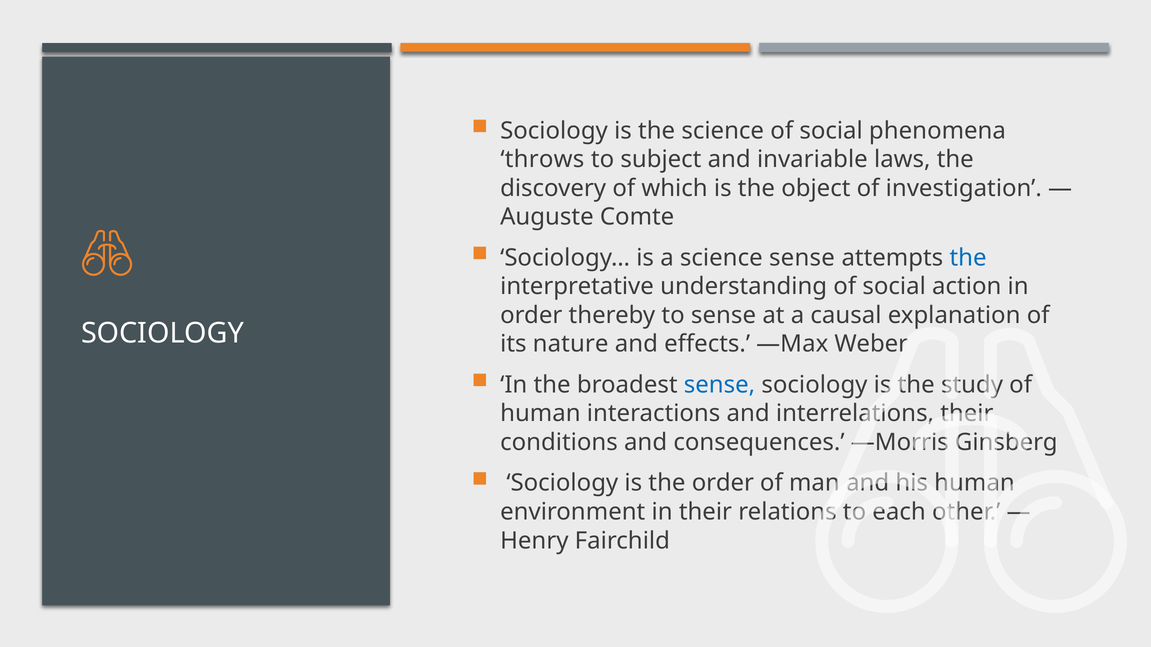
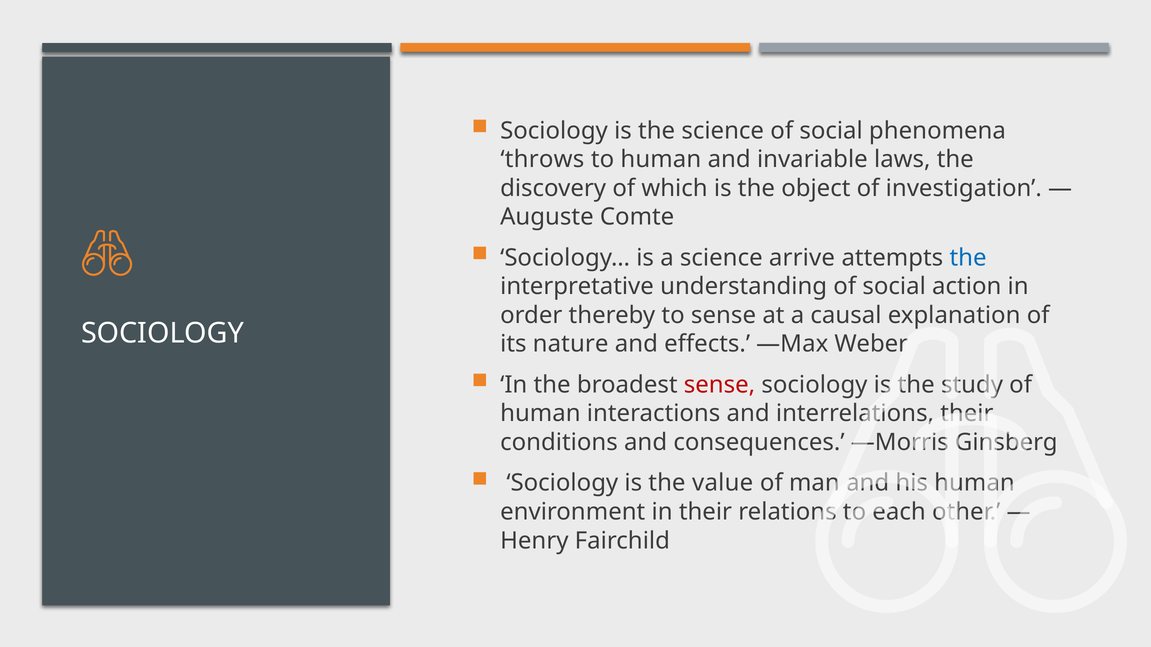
to subject: subject -> human (661, 160)
science sense: sense -> arrive (802, 258)
sense colour: blue -> red (719, 385)
the order: order -> value (723, 483)
